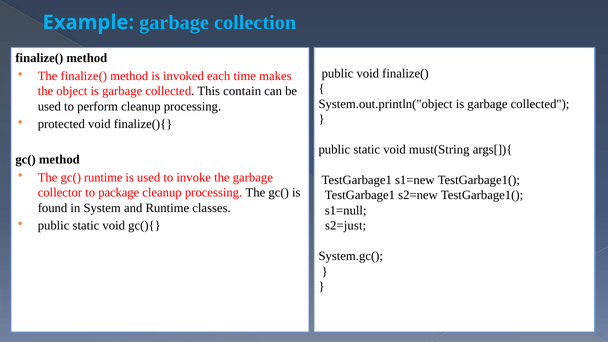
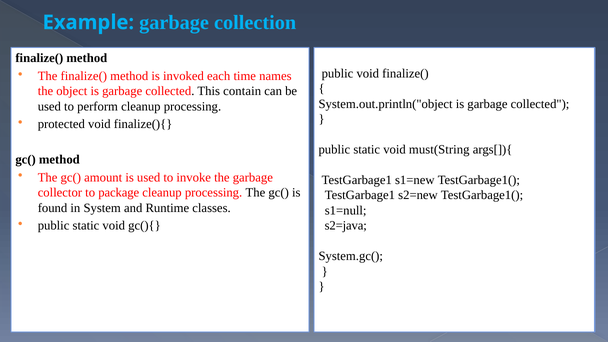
makes: makes -> names (275, 76)
gc( runtime: runtime -> amount (103, 177)
s2=just: s2=just -> s2=java (346, 226)
